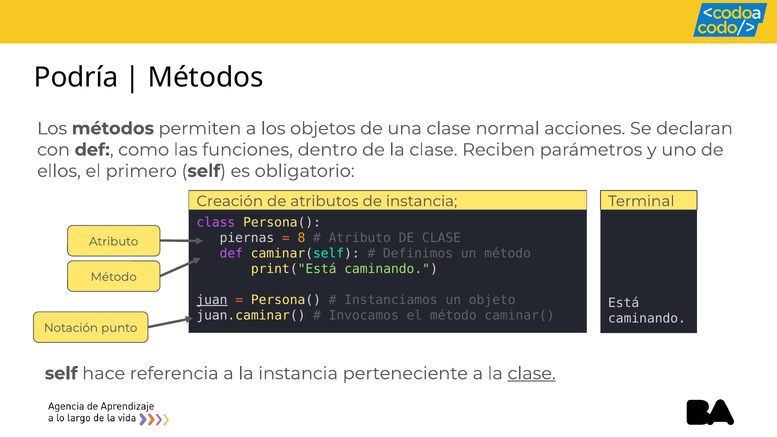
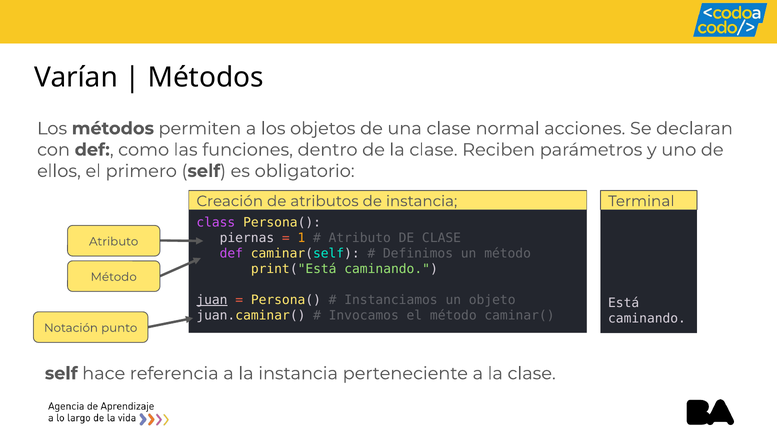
Podría: Podría -> Varían (76, 77)
8: 8 -> 1 (301, 238)
clase underline: present -> none (532, 374)
